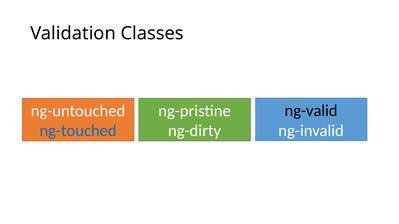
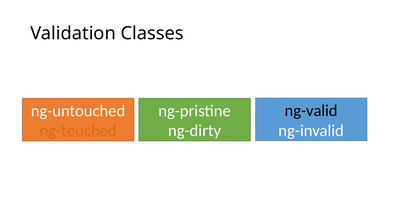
ng-touched colour: blue -> orange (78, 131)
